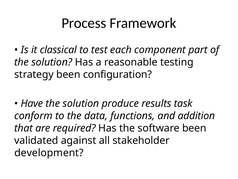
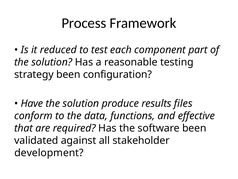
classical: classical -> reduced (58, 50)
task: task -> files (183, 103)
addition: addition -> effective (196, 115)
